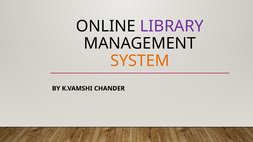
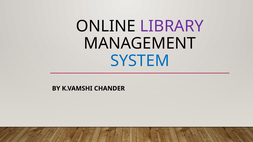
SYSTEM colour: orange -> blue (140, 61)
